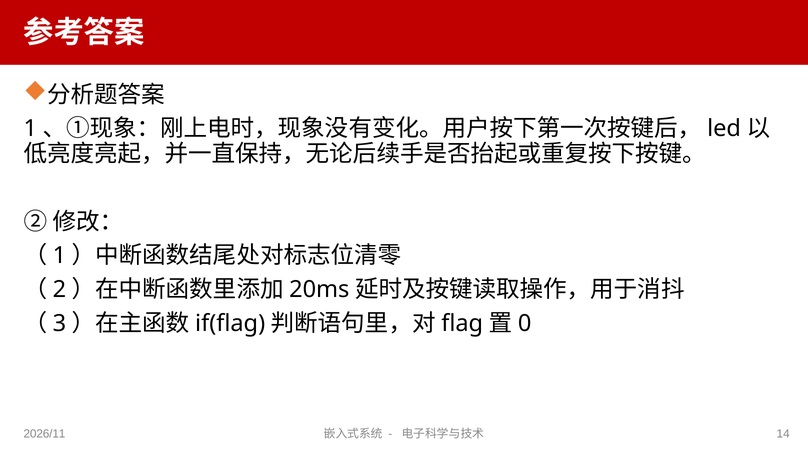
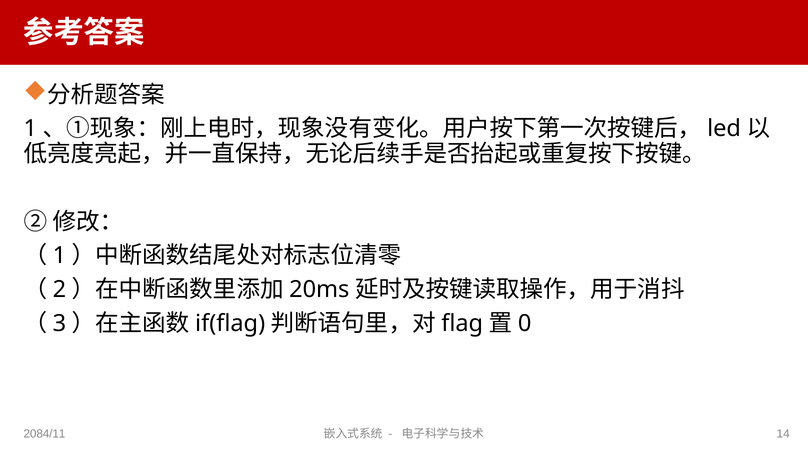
2026/11: 2026/11 -> 2084/11 (44, 434)
